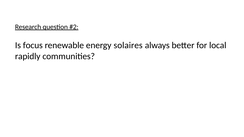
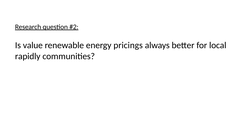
focus: focus -> value (33, 45)
solaires: solaires -> pricings (128, 45)
